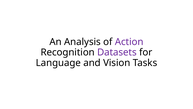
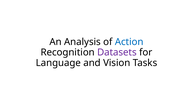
Action colour: purple -> blue (129, 42)
